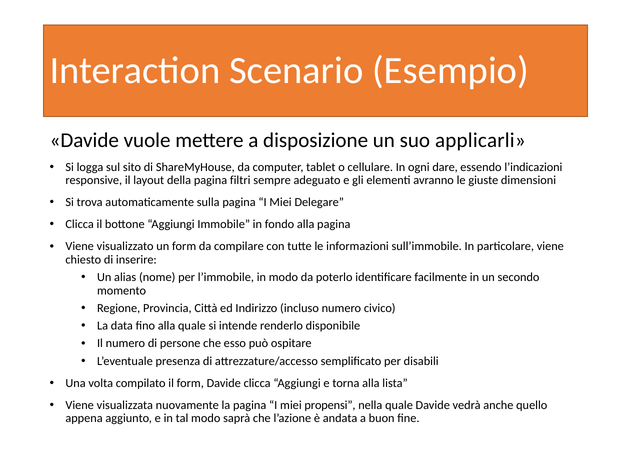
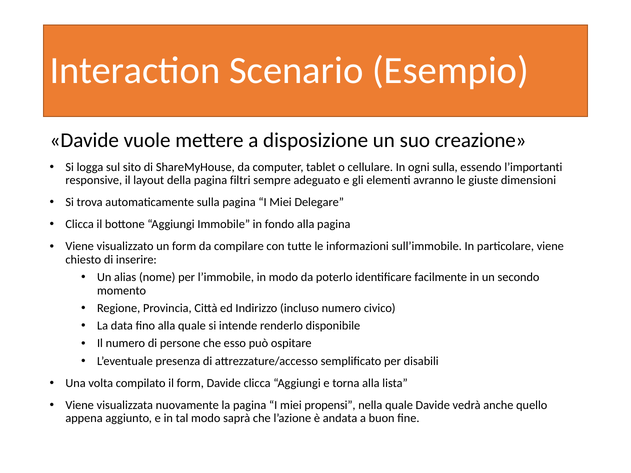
applicarli: applicarli -> creazione (481, 140)
ogni dare: dare -> sulla (445, 167)
l’indicazioni: l’indicazioni -> l’importanti (533, 167)
